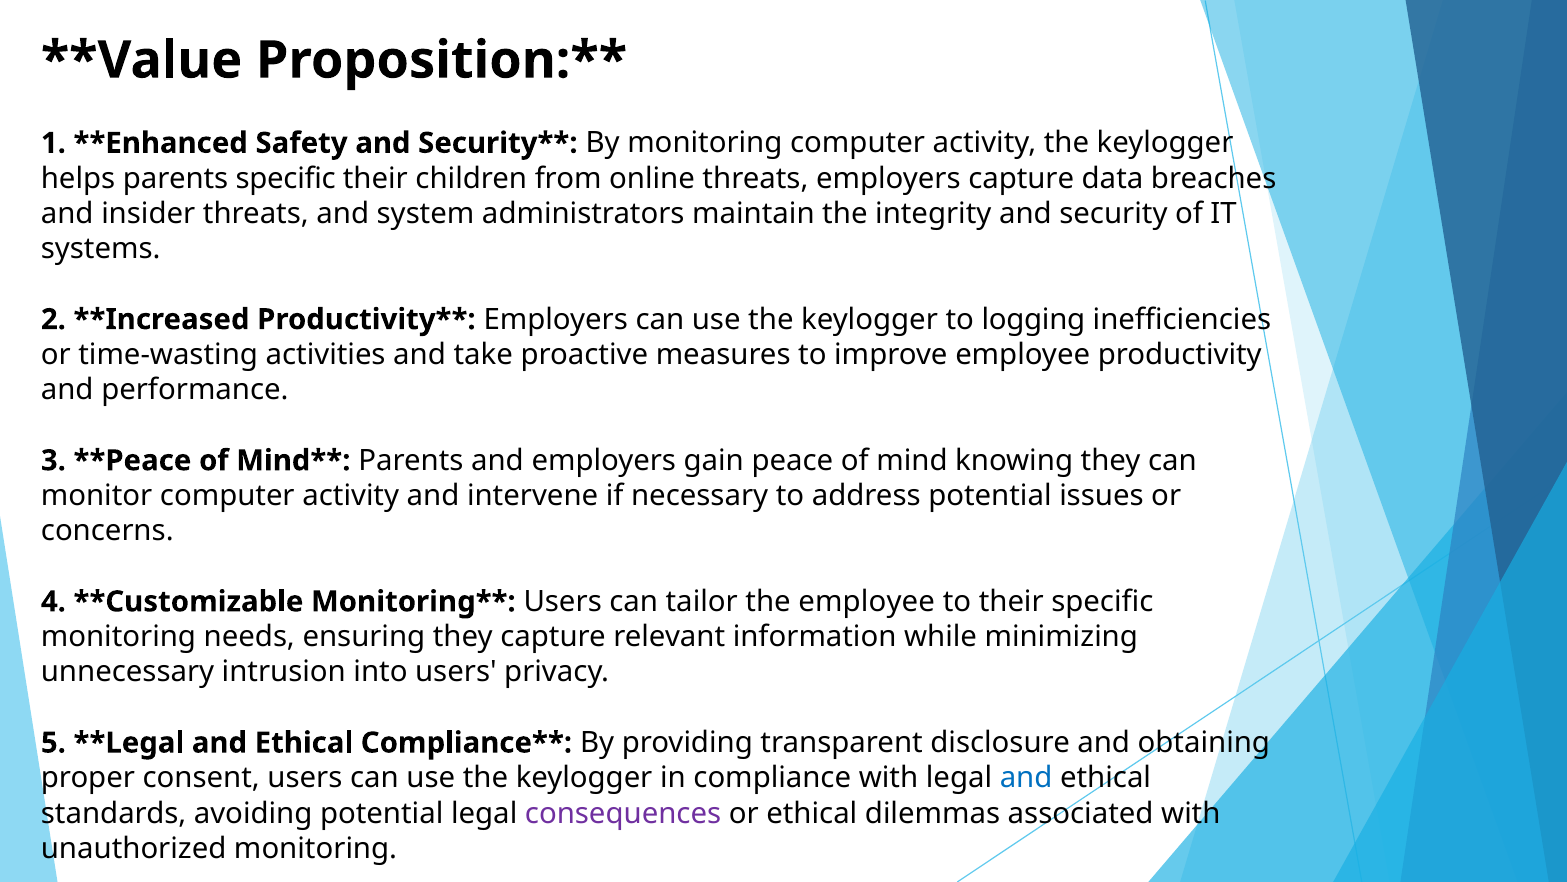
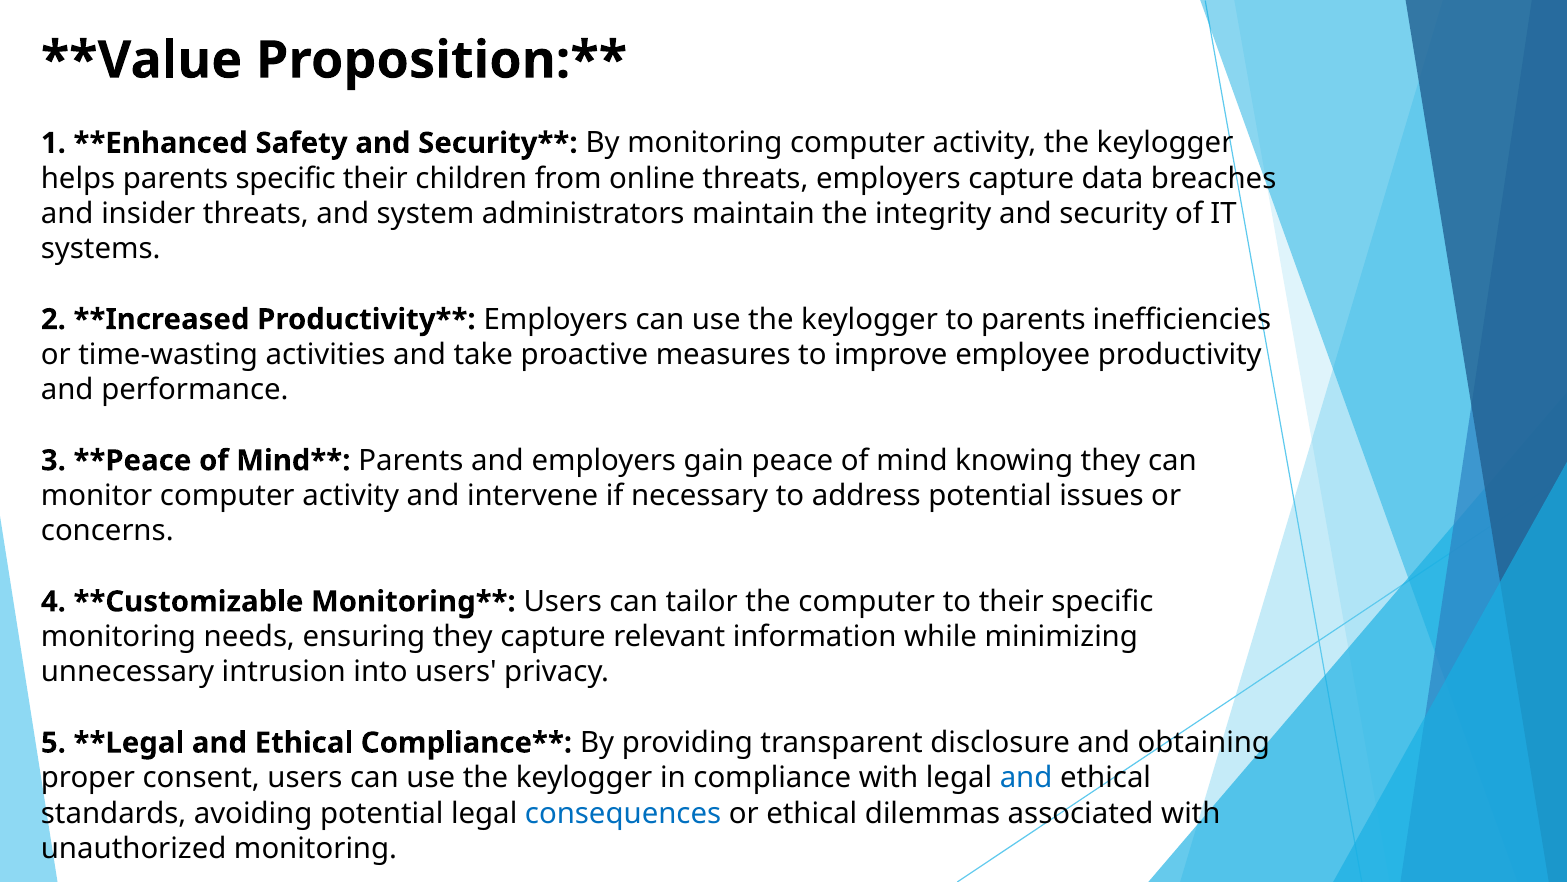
to logging: logging -> parents (1033, 319)
the employee: employee -> computer (867, 601)
consequences colour: purple -> blue (623, 813)
